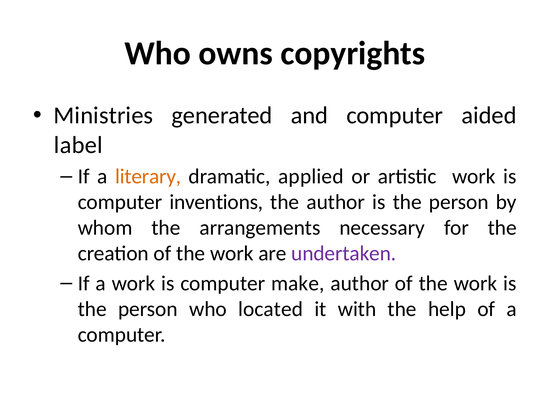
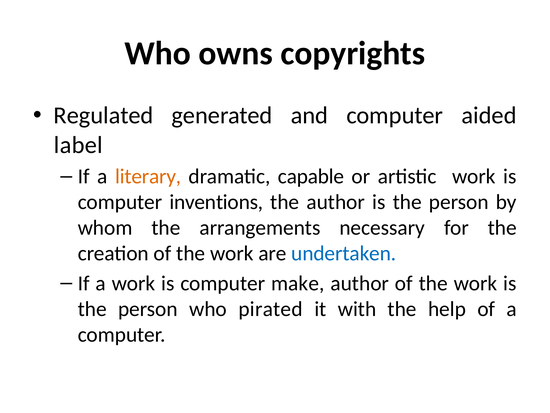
Ministries: Ministries -> Regulated (104, 115)
applied: applied -> capable (311, 176)
undertaken colour: purple -> blue (344, 253)
located: located -> pirated (271, 309)
